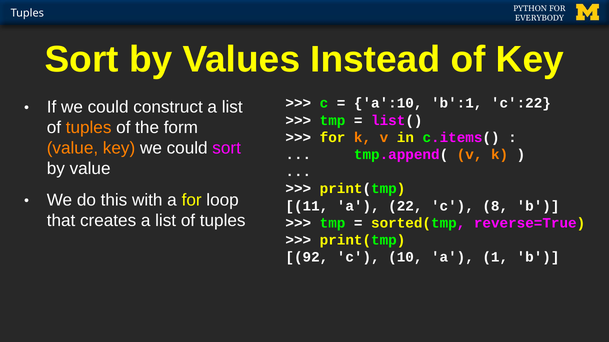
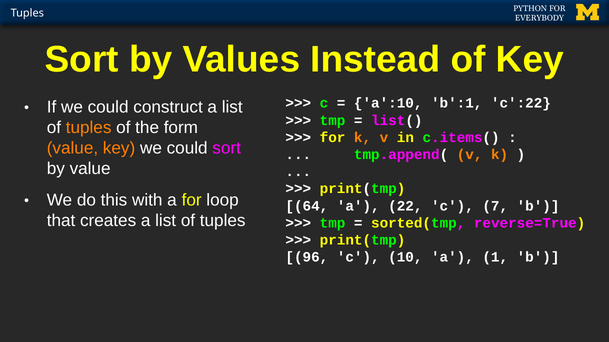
11: 11 -> 64 (307, 206)
8: 8 -> 7 (495, 206)
92: 92 -> 96 (307, 258)
